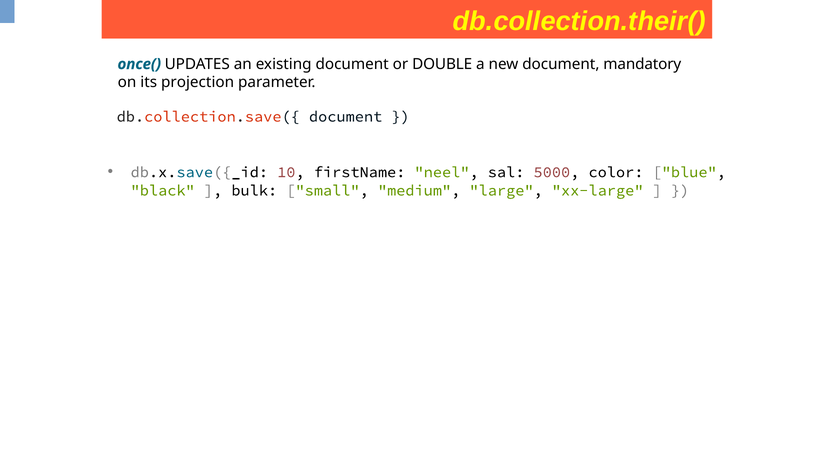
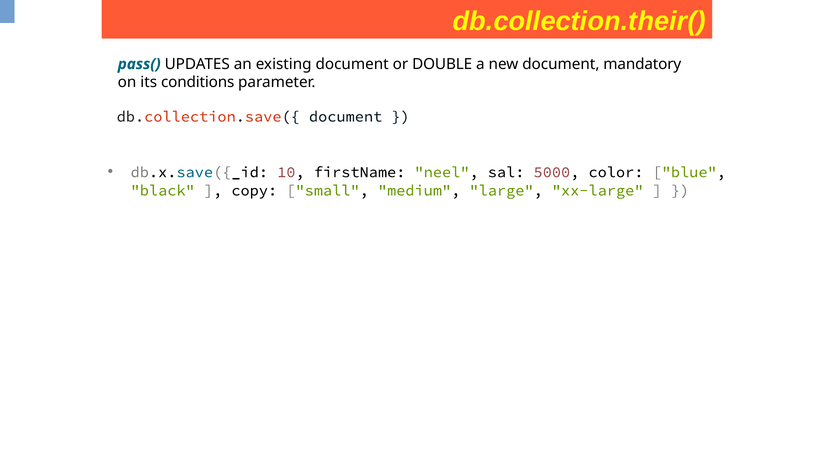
once(: once( -> pass( (139, 64)
projection: projection -> conditions (198, 82)
bulk: bulk -> copy (254, 190)
